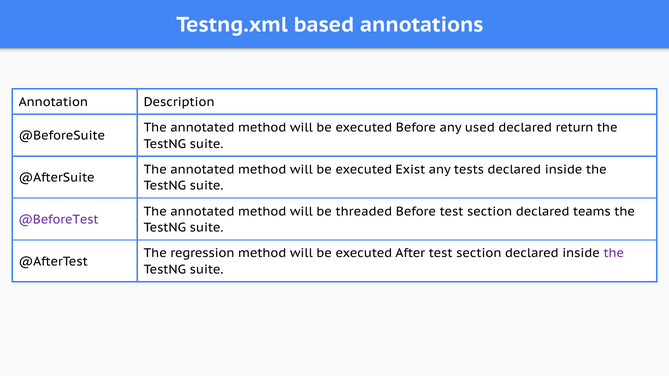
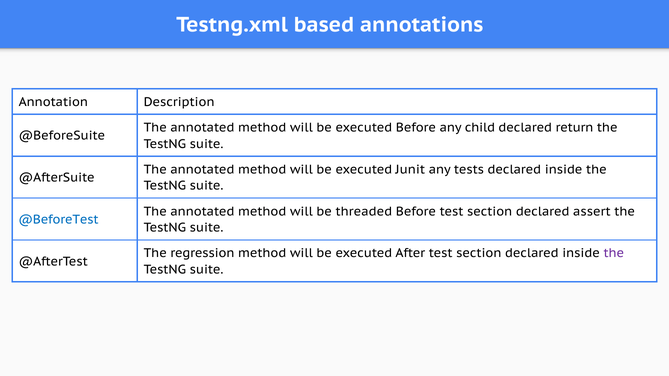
used: used -> child (480, 128)
Exist: Exist -> Junit (410, 170)
teams: teams -> assert (592, 212)
@BeforeTest colour: purple -> blue (58, 220)
